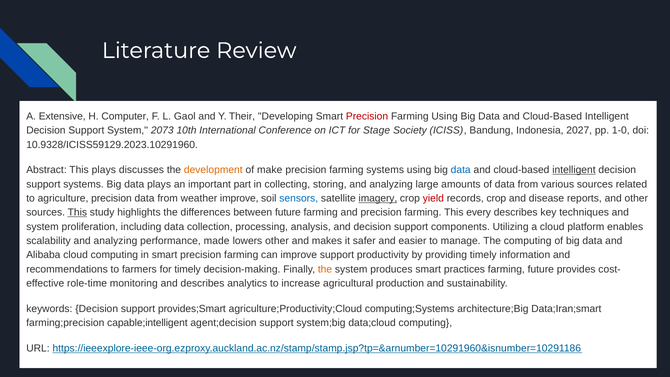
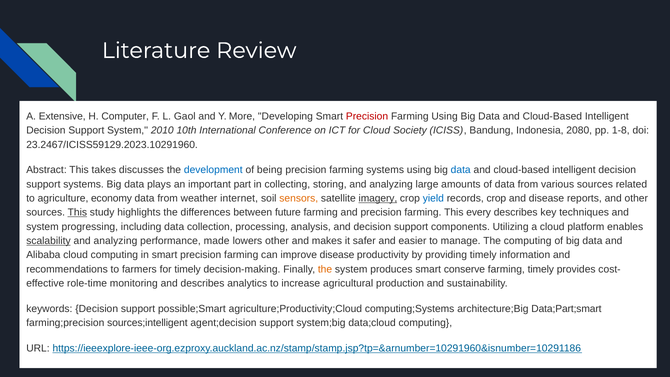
Their: Their -> More (242, 116)
2073: 2073 -> 2010 (162, 130)
for Stage: Stage -> Cloud (377, 130)
2027: 2027 -> 2080 (579, 130)
1-0: 1-0 -> 1-8 (621, 130)
10.9328/ICISS59129.2023.10291960: 10.9328/ICISS59129.2023.10291960 -> 23.2467/ICISS59129.2023.10291960 (112, 145)
This plays: plays -> takes (104, 170)
development colour: orange -> blue (213, 170)
make: make -> being (270, 170)
intelligent underline: present -> none (574, 170)
agriculture precision: precision -> economy (111, 198)
weather improve: improve -> internet (239, 198)
sensors colour: blue -> orange (299, 198)
yield colour: red -> blue (433, 198)
proliferation: proliferation -> progressing (90, 227)
scalability underline: none -> present (48, 241)
improve support: support -> disease (337, 255)
practices: practices -> conserve (464, 269)
farming future: future -> timely (541, 269)
provides;Smart: provides;Smart -> possible;Smart (192, 309)
Data;Iran;smart: Data;Iran;smart -> Data;Part;smart (566, 309)
capable;intelligent: capable;intelligent -> sources;intelligent (147, 323)
